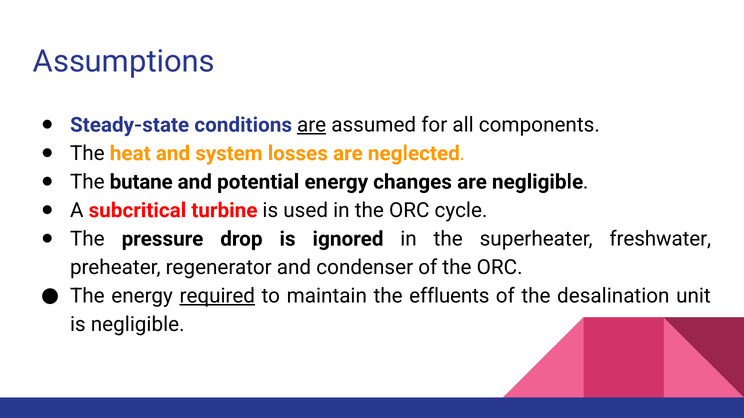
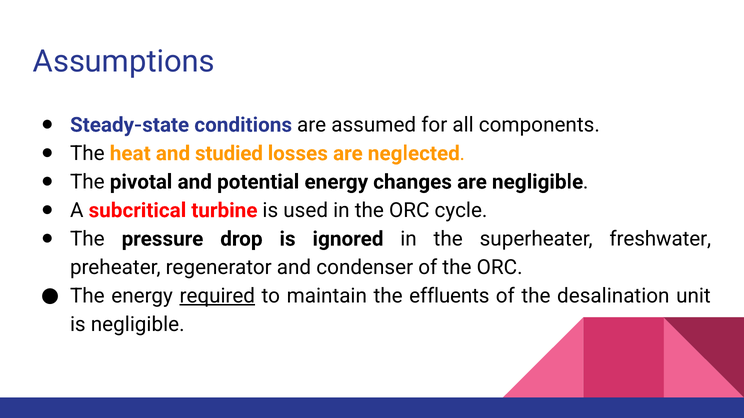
are underline: present -> none (312, 125)
system: system -> studied (229, 154)
butane: butane -> pivotal (141, 182)
